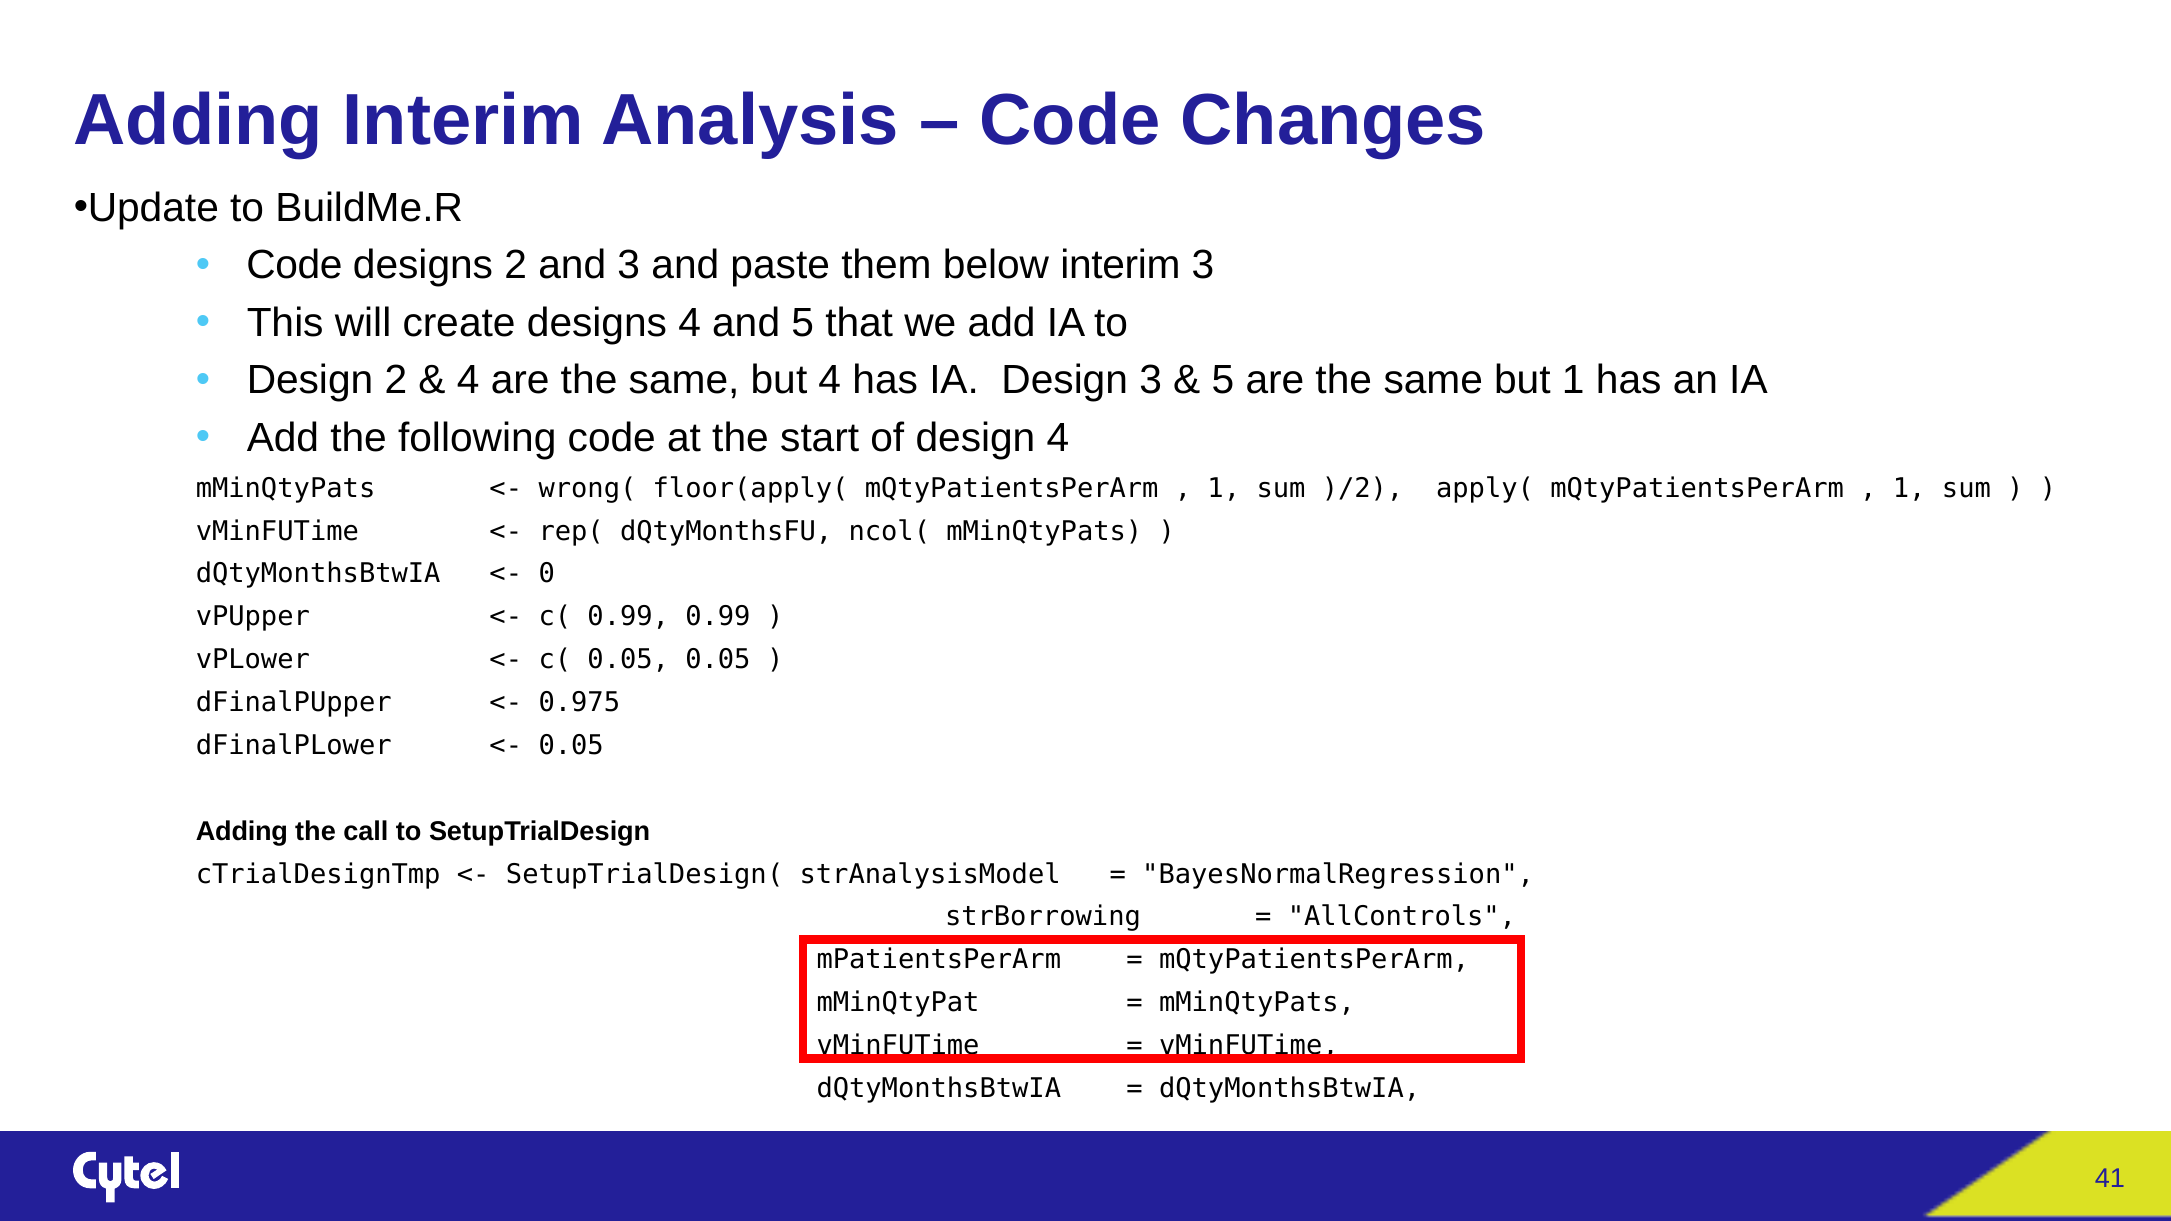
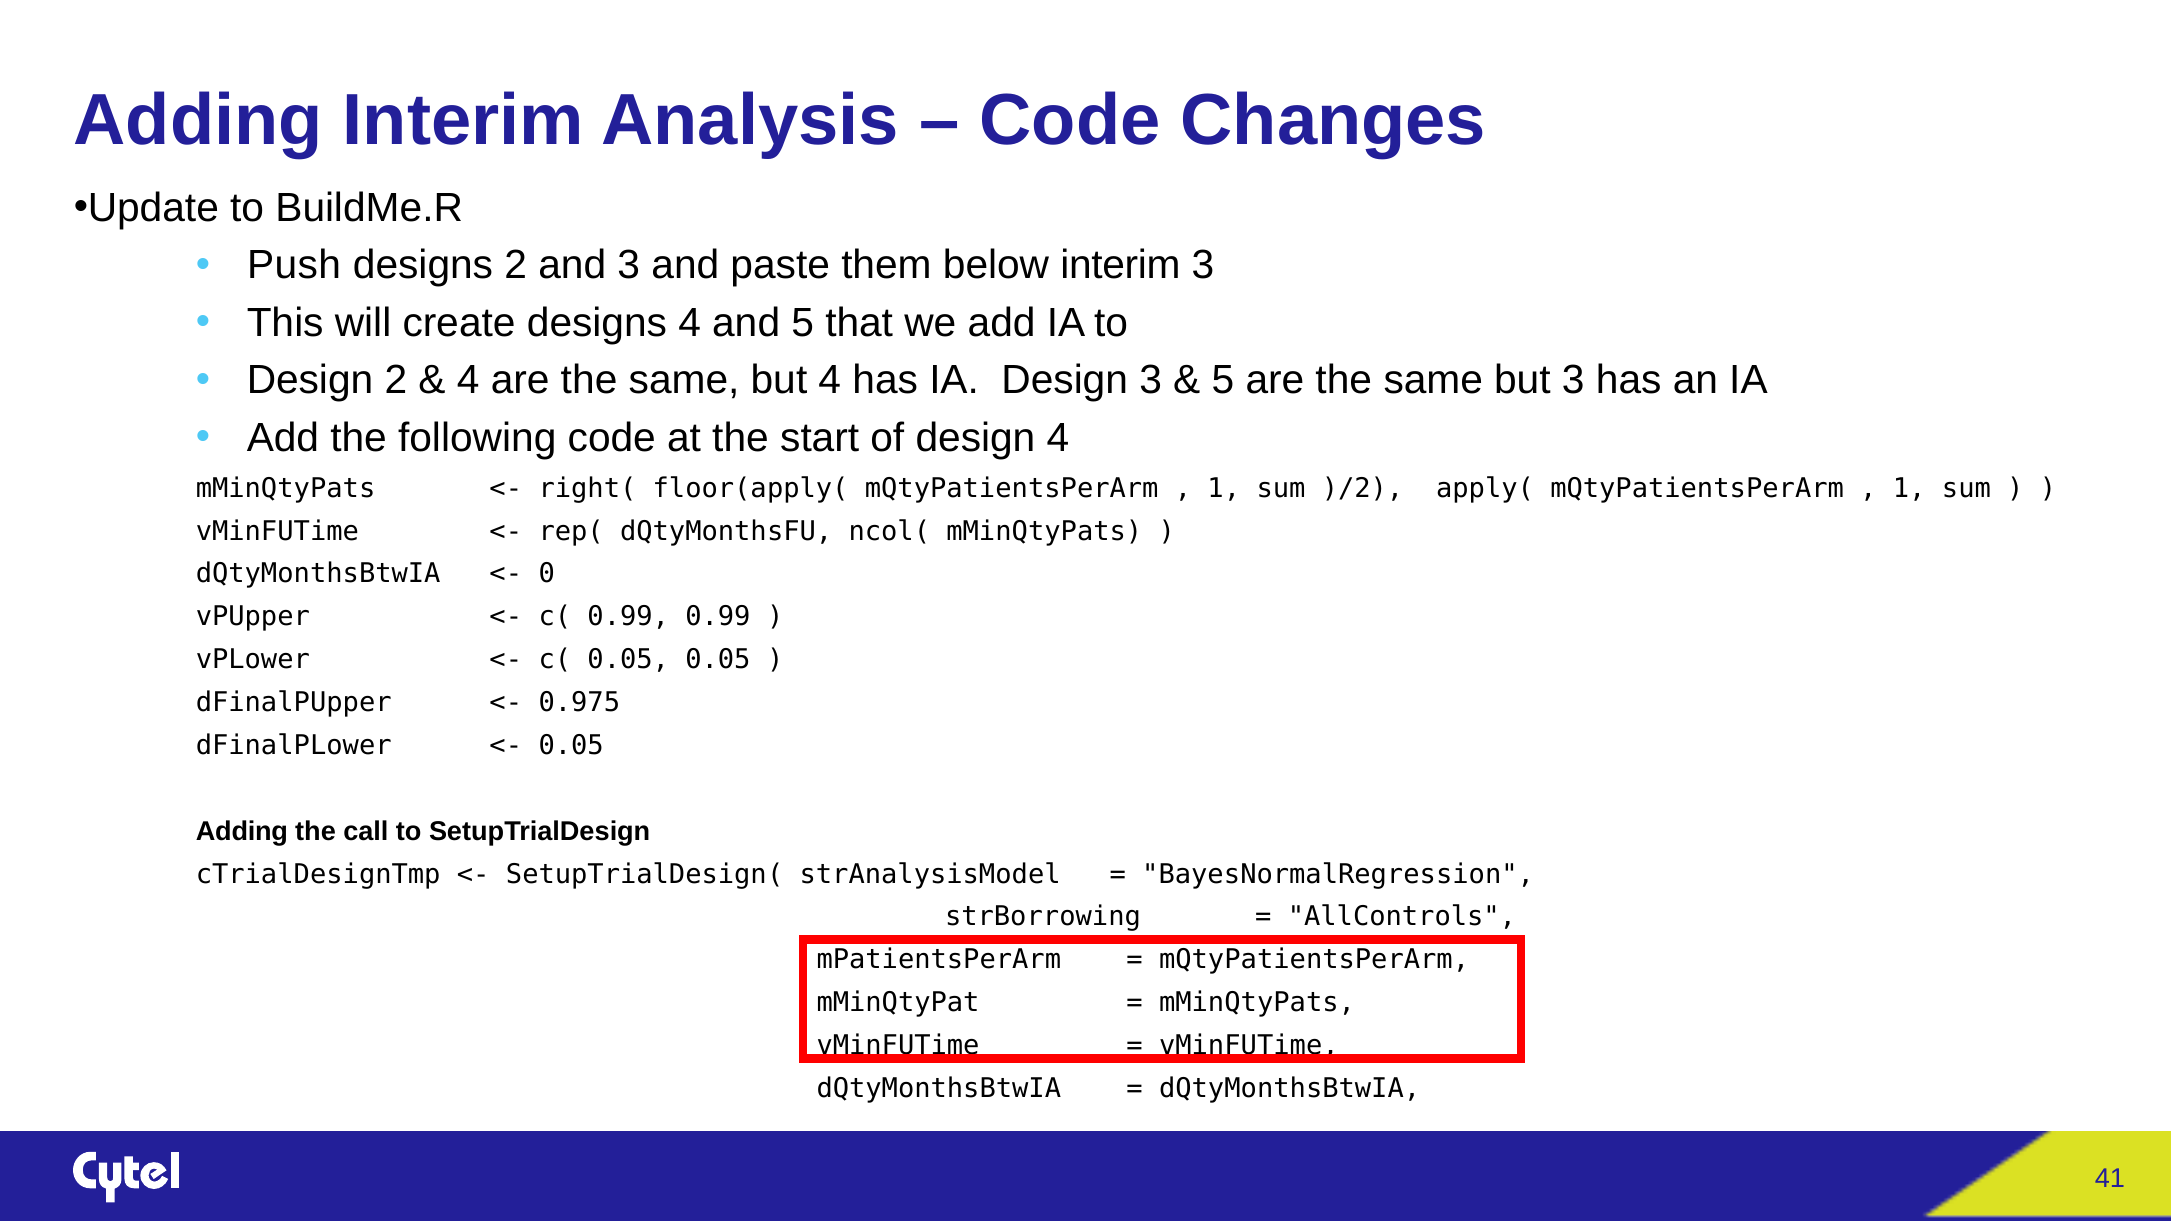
Code: Code -> Push (294, 265)
but 1: 1 -> 3 (1573, 380)
wrong(: wrong( -> right( (587, 488)
